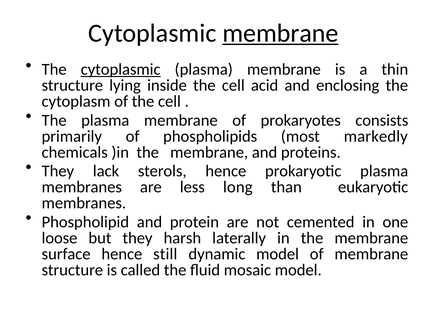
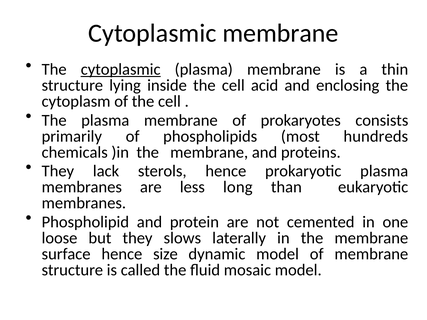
membrane underline: present -> none (280, 33)
markedly: markedly -> hundreds (376, 136)
harsh: harsh -> slows (182, 238)
still: still -> size (165, 254)
